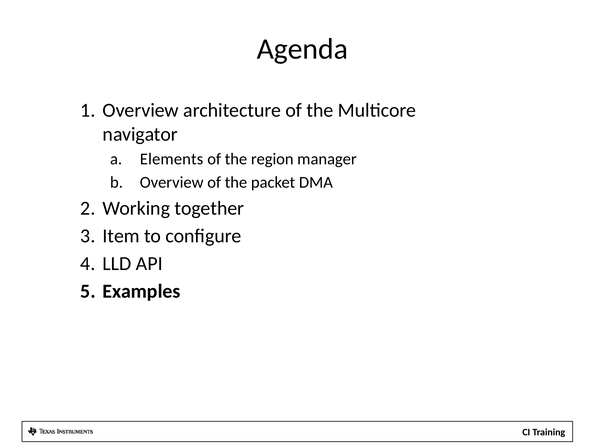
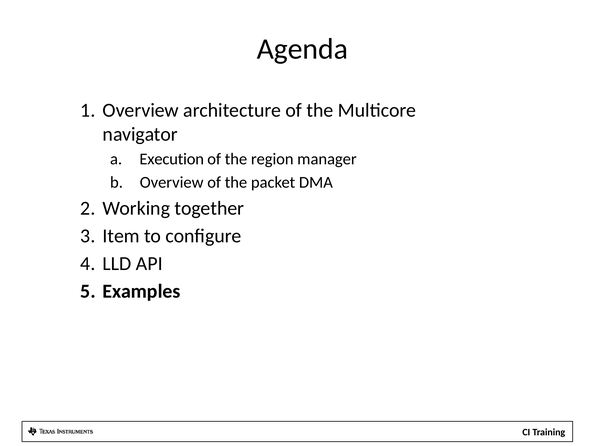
Elements: Elements -> Execution (172, 159)
